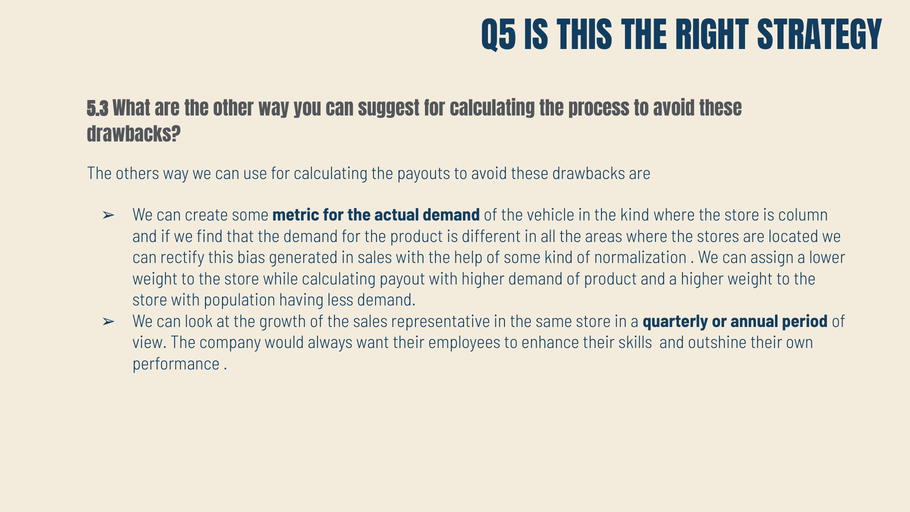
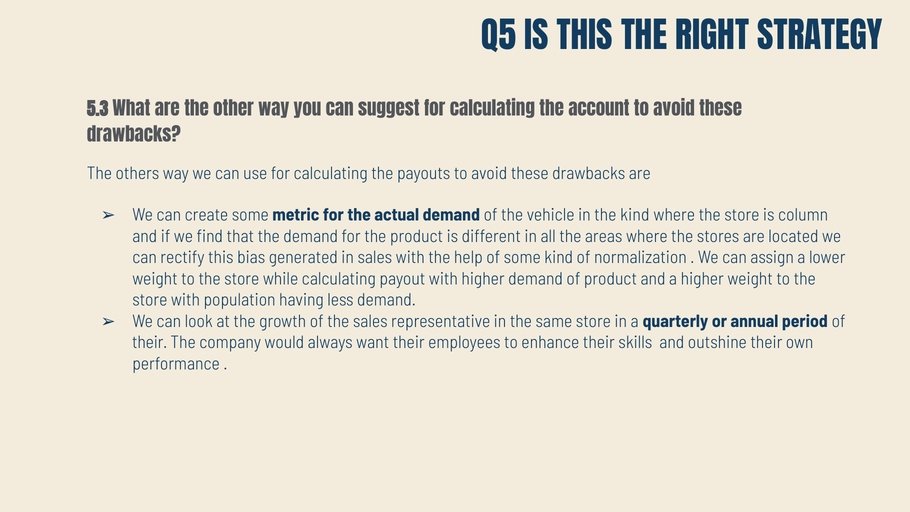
process: process -> account (599, 109)
view: view -> their (150, 342)
